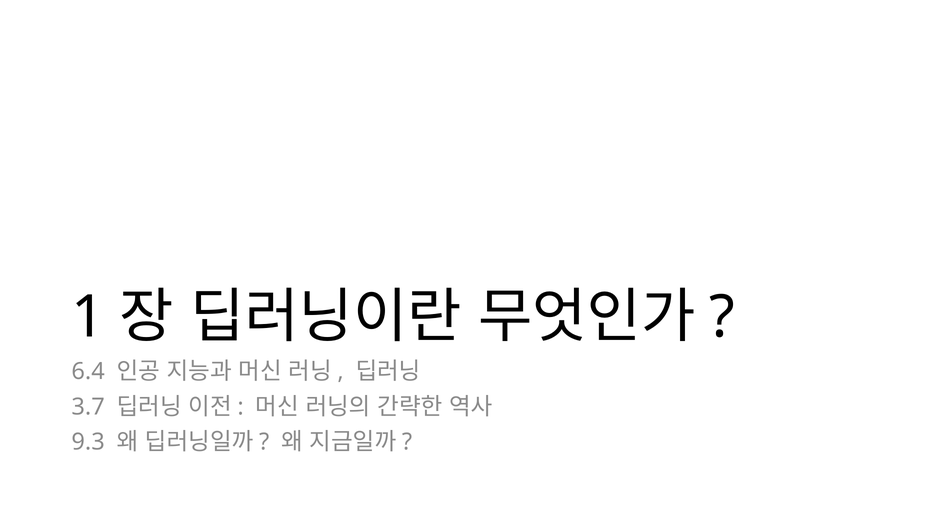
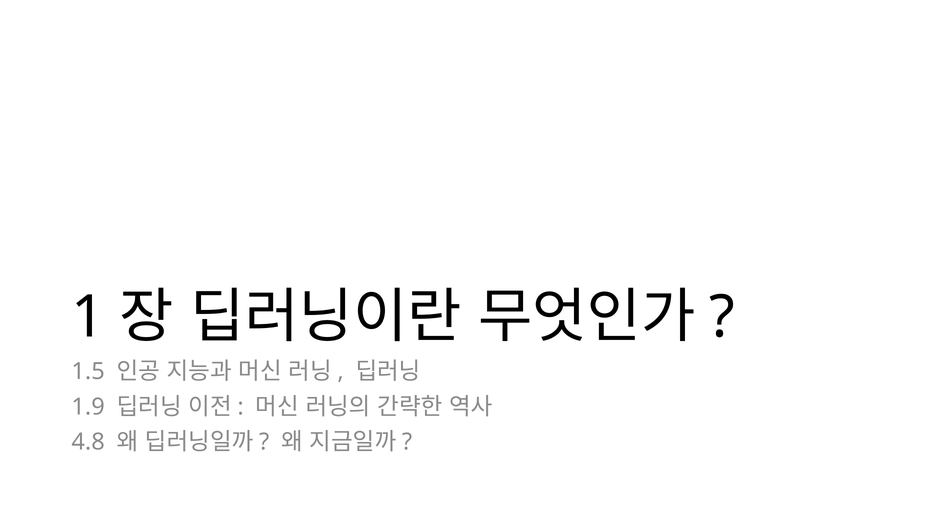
6.4: 6.4 -> 1.5 (88, 372)
3.7: 3.7 -> 1.9 (88, 407)
9.3: 9.3 -> 4.8 (88, 442)
